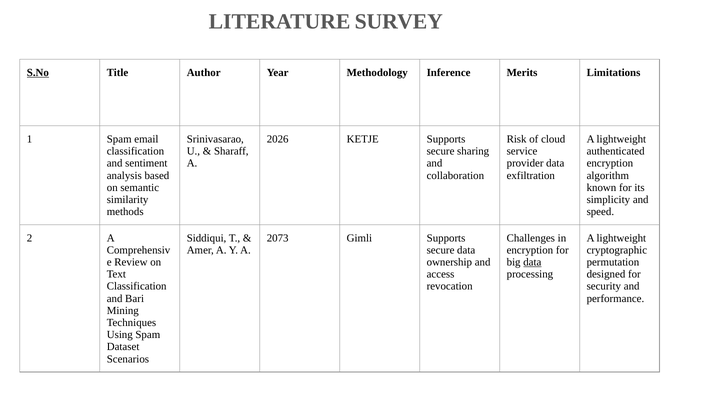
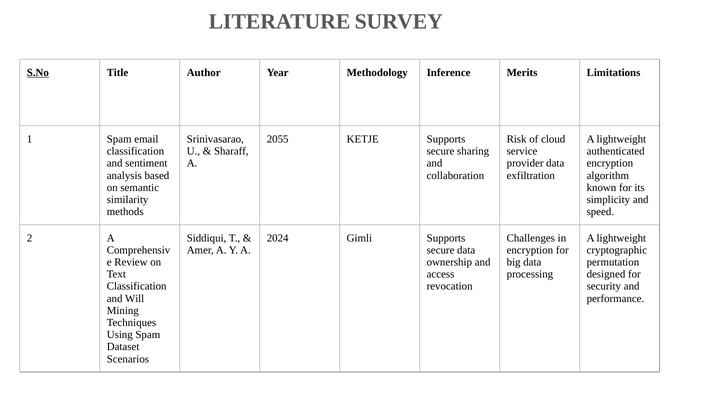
2026: 2026 -> 2055 (278, 139)
2073: 2073 -> 2024 (278, 238)
data underline: present -> none (532, 262)
Bari: Bari -> Will (135, 298)
